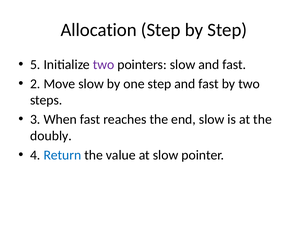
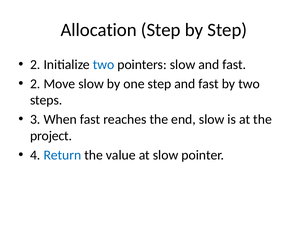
5: 5 -> 2 (35, 65)
two colour: purple -> blue (104, 65)
doubly: doubly -> project (51, 136)
